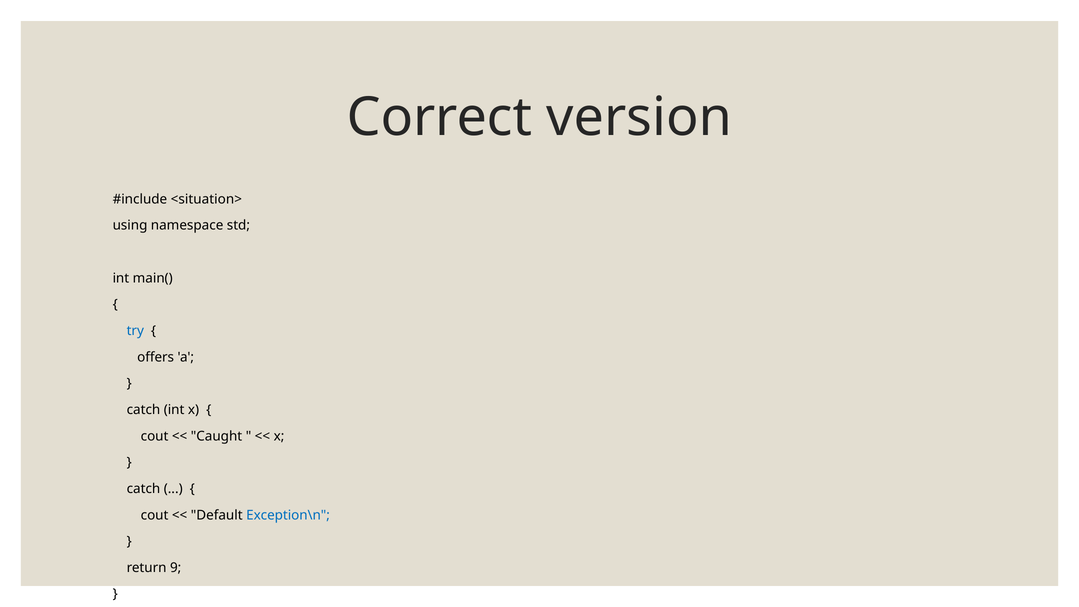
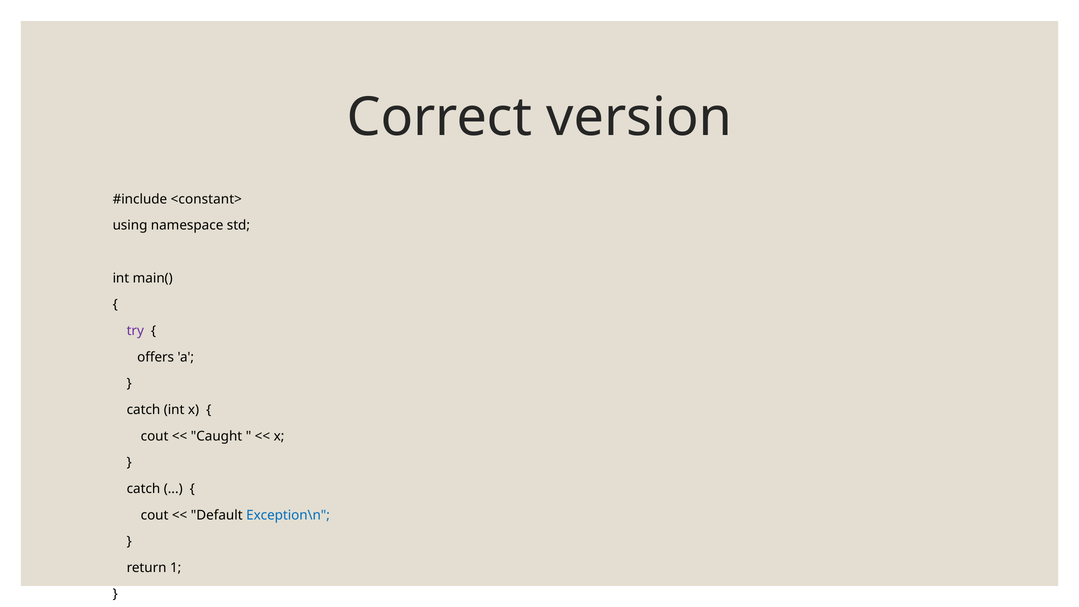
<situation>: <situation> -> <constant> (206, 199)
try colour: blue -> purple (135, 331)
9: 9 -> 1 (176, 568)
